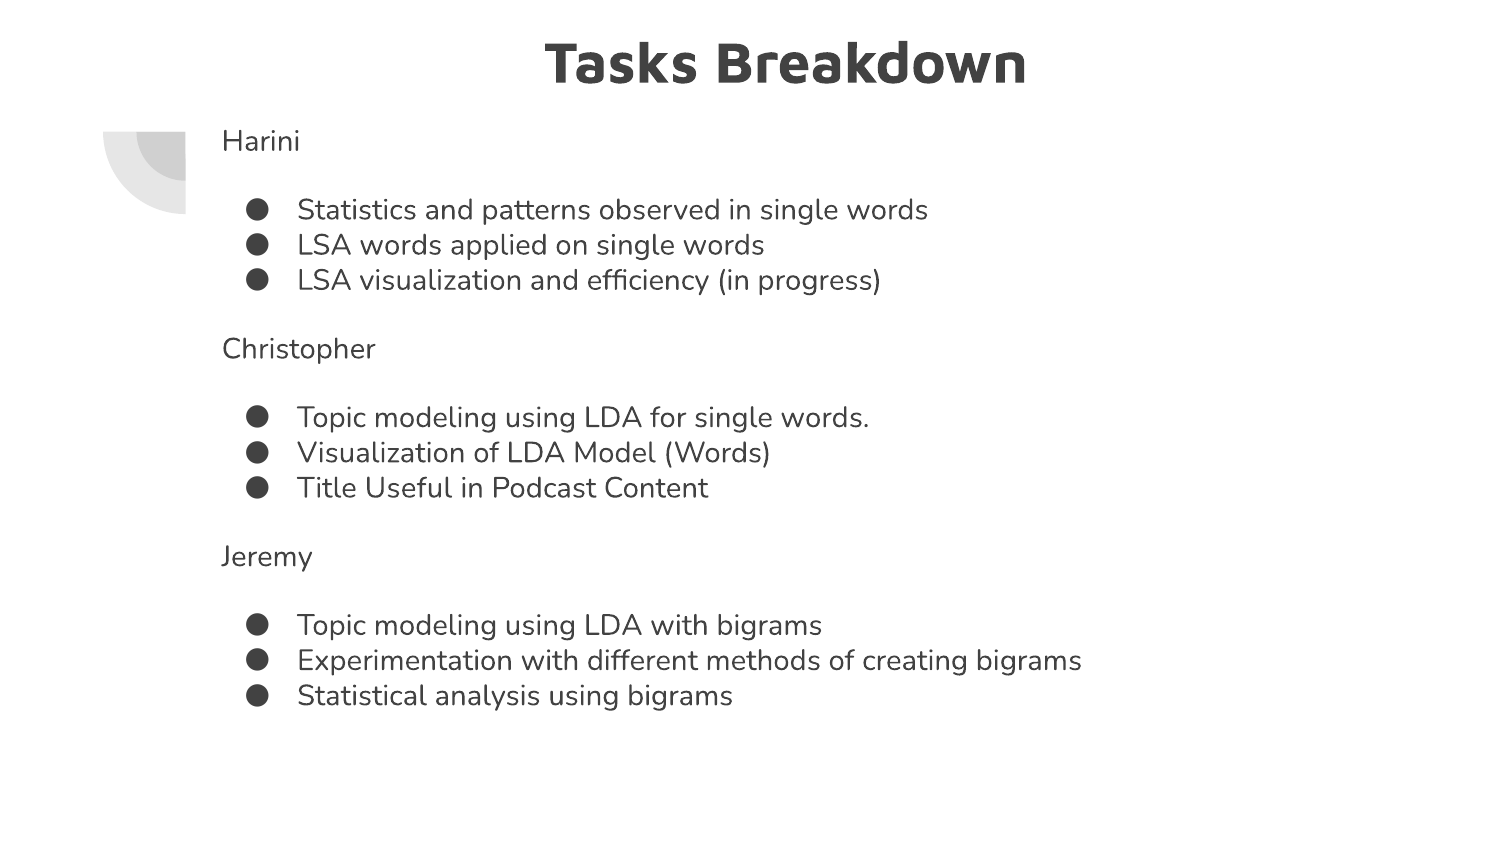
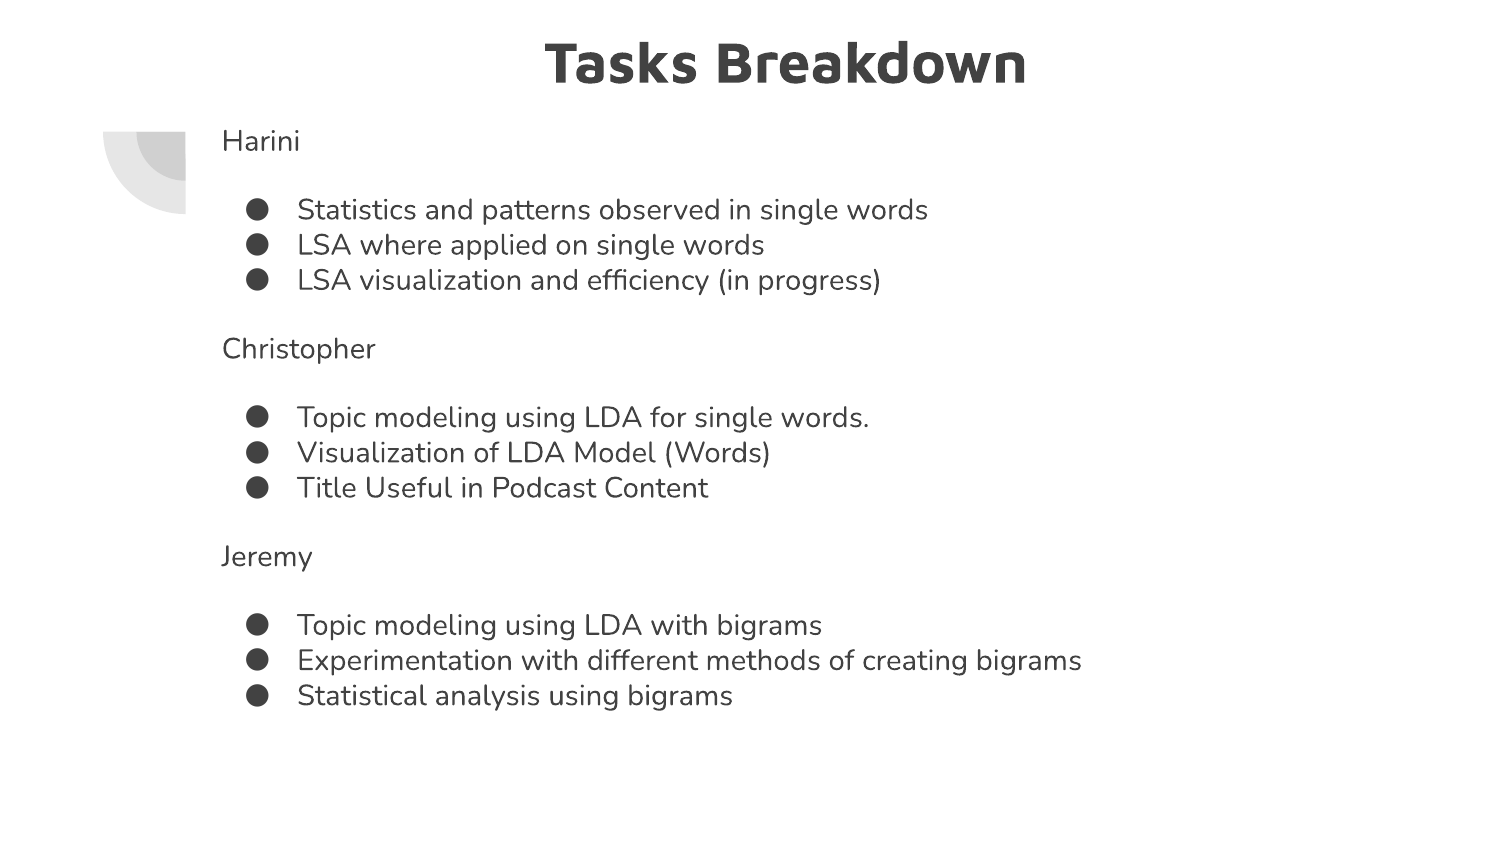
LSA words: words -> where (401, 245)
